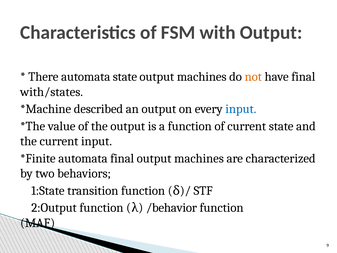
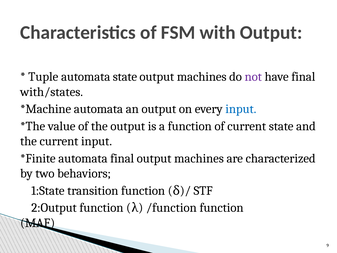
There: There -> Tuple (43, 77)
not colour: orange -> purple (253, 77)
described: described -> automata (98, 109)
/behavior: /behavior -> /function (171, 207)
